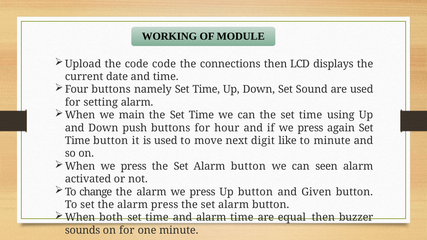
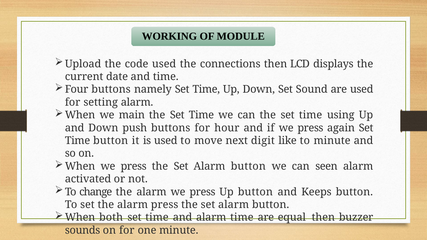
code code: code -> used (164, 64)
Given: Given -> Keeps (316, 192)
